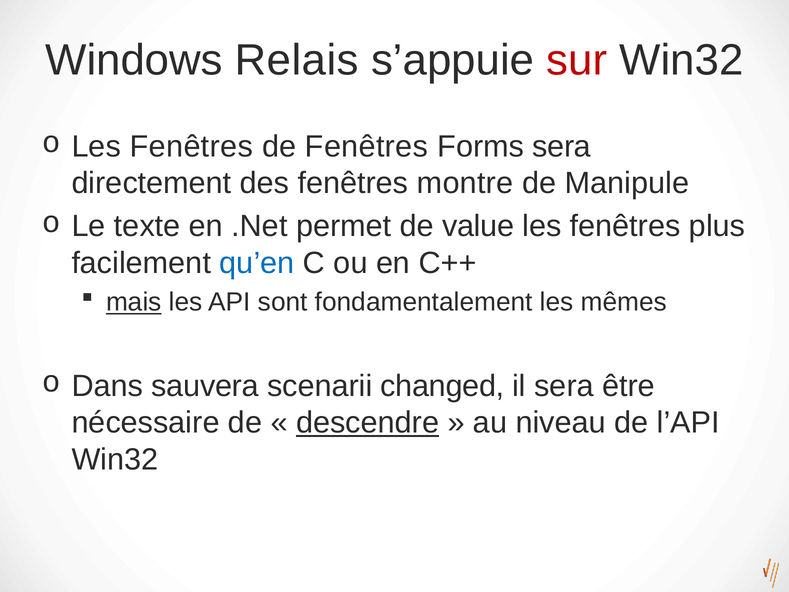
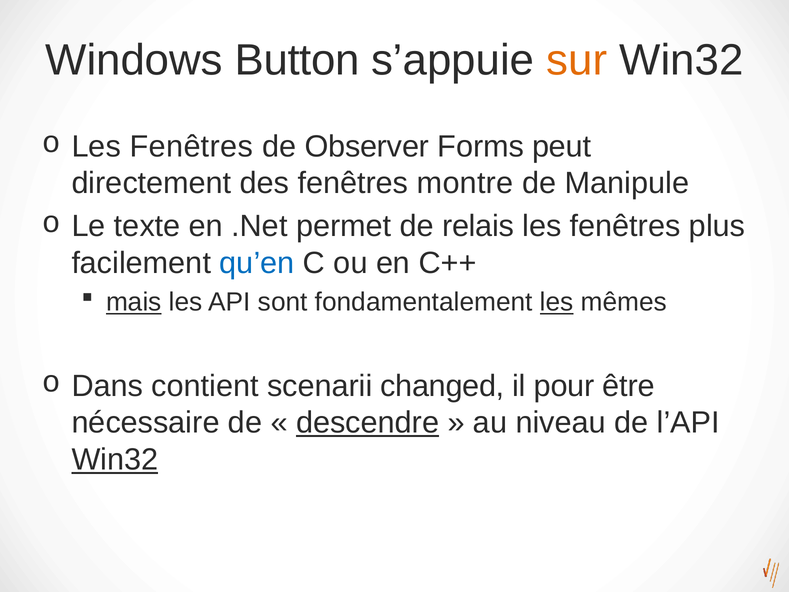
Relais: Relais -> Button (297, 60)
sur colour: red -> orange (577, 60)
de Fenêtres: Fenêtres -> Observer (367, 146)
Forms sera: sera -> peut (562, 146)
value: value -> relais (478, 226)
les underline: none -> present (557, 302)
sauvera: sauvera -> contient (205, 386)
il sera: sera -> pour (564, 386)
Win32 underline: none -> present (115, 459)
